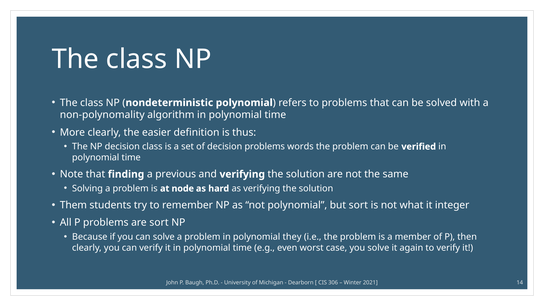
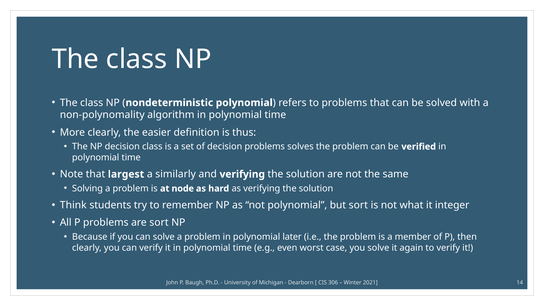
words: words -> solves (300, 147)
finding: finding -> largest (126, 174)
previous: previous -> similarly (176, 174)
Them: Them -> Think (73, 205)
they: they -> later (292, 237)
